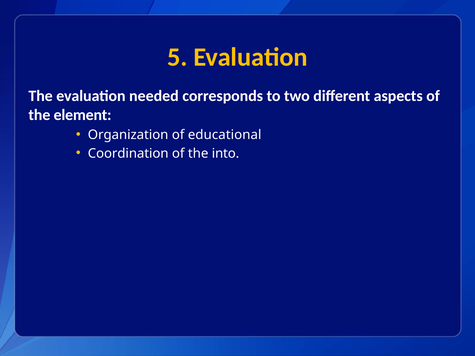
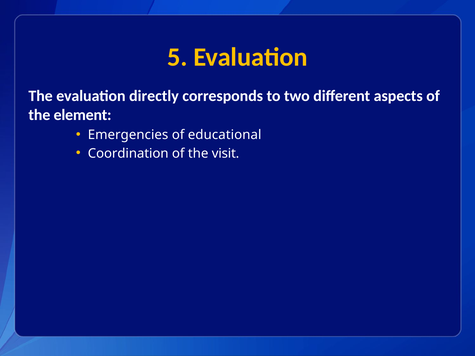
needed: needed -> directly (154, 96)
Organization: Organization -> Emergencies (128, 135)
into: into -> visit (226, 153)
